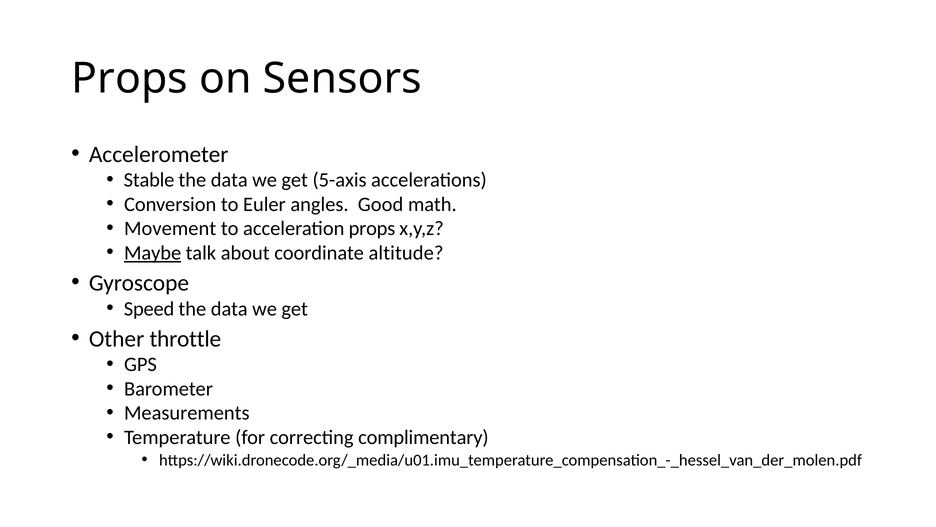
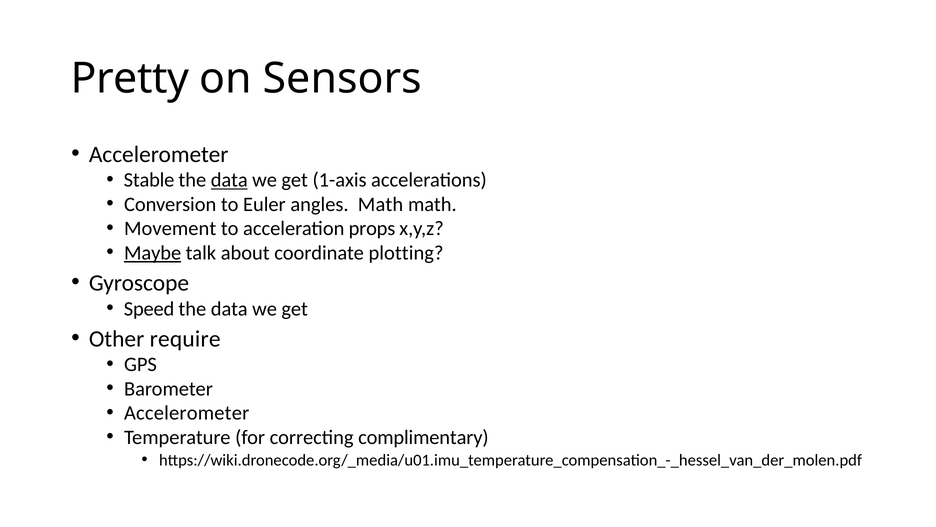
Props: Props -> Pretty (130, 79)
data underline: none -> present (229, 180)
5-axis: 5-axis -> 1-axis (340, 180)
angles Good: Good -> Math (381, 204)
altitude: altitude -> plotting (406, 253)
throttle: throttle -> require (185, 338)
Measurements: Measurements -> Accelerometer (187, 413)
